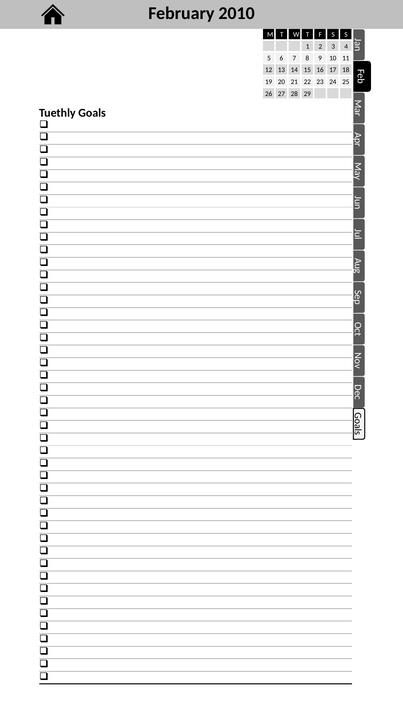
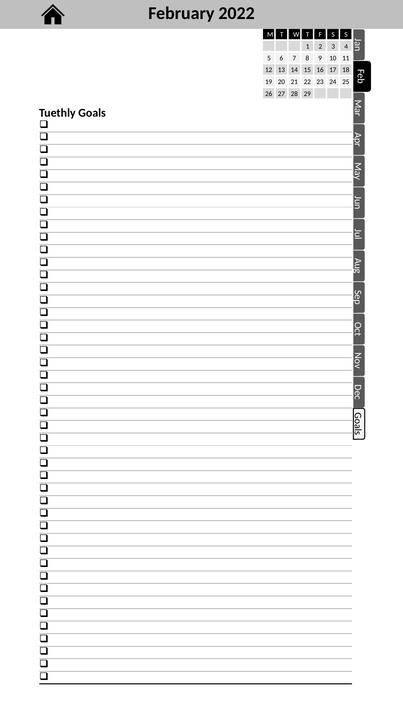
2010: 2010 -> 2022 (237, 13)
